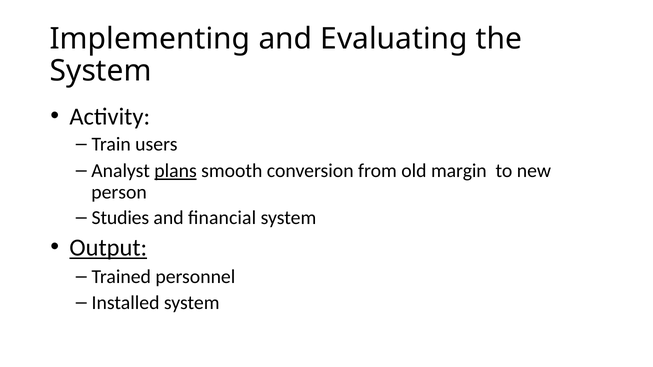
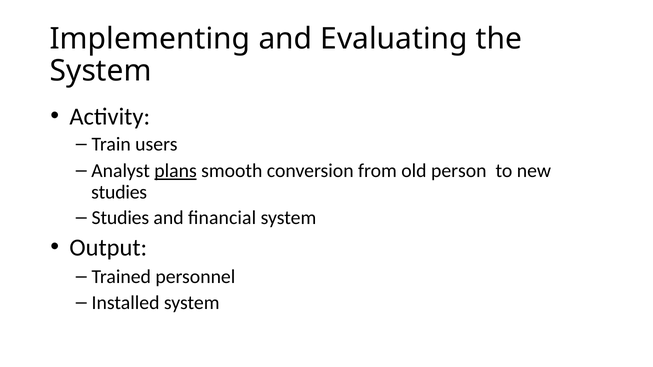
margin: margin -> person (459, 171)
person: person -> studies (119, 192)
Output underline: present -> none (108, 248)
